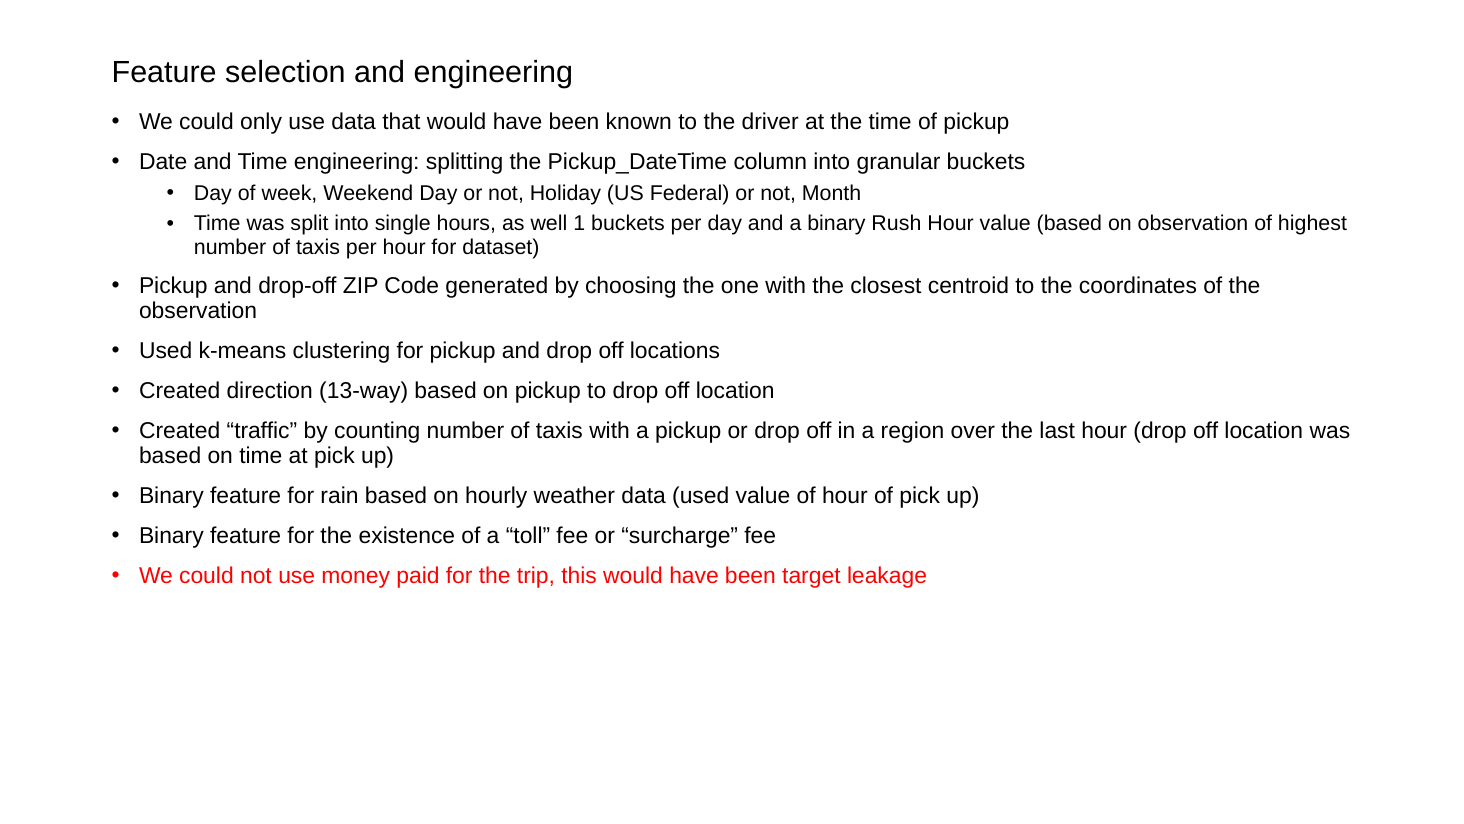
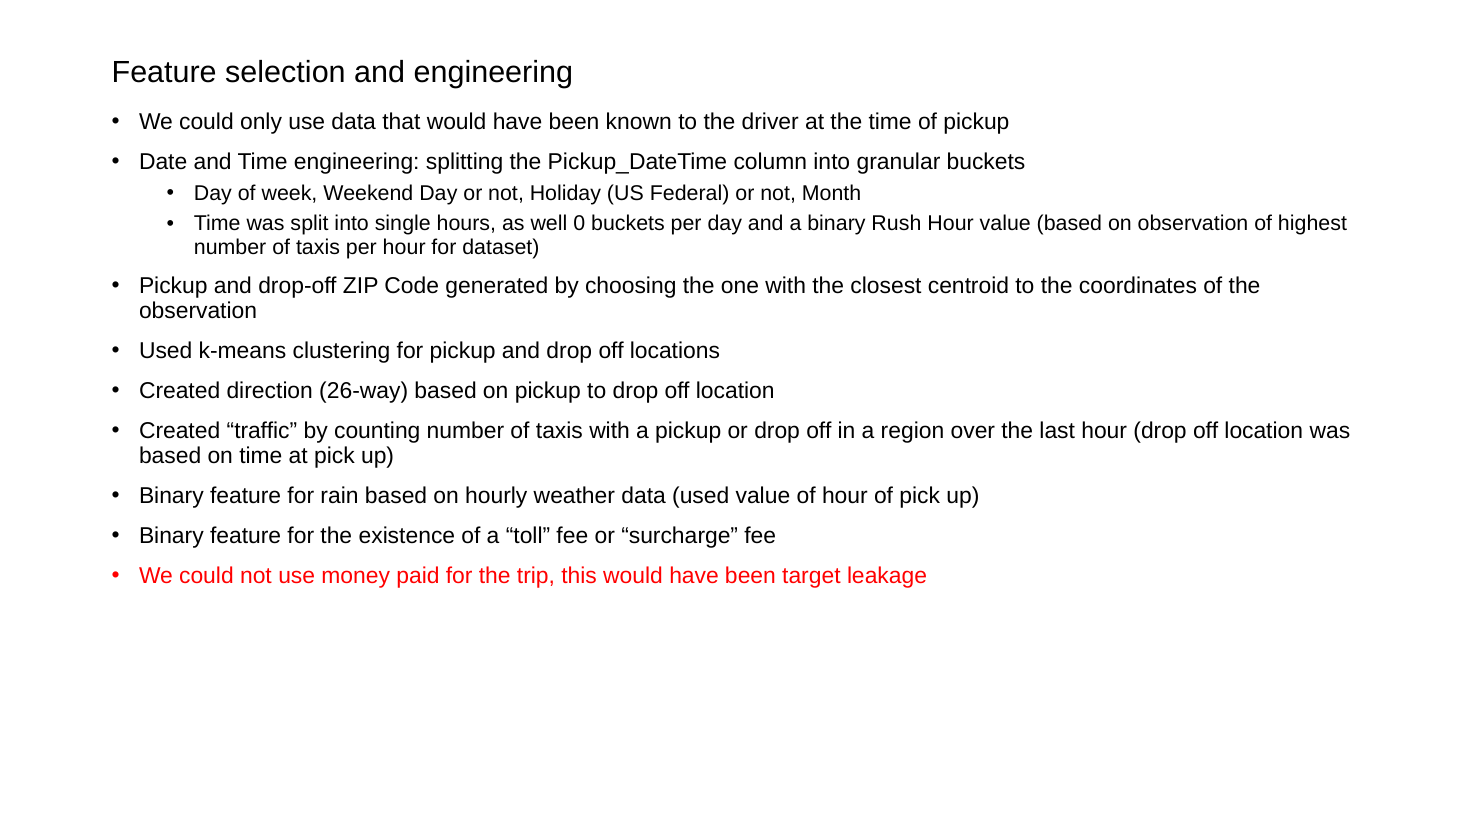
1: 1 -> 0 (579, 224)
13-way: 13-way -> 26-way (364, 391)
